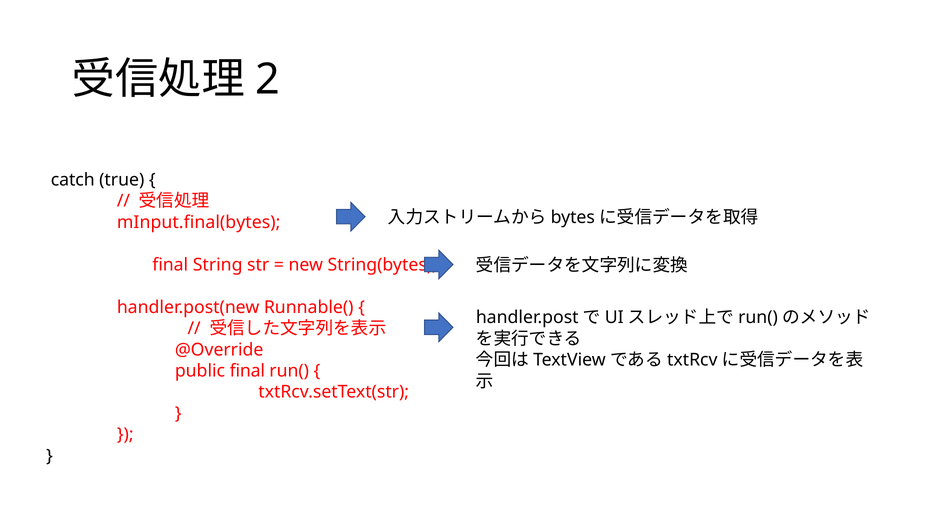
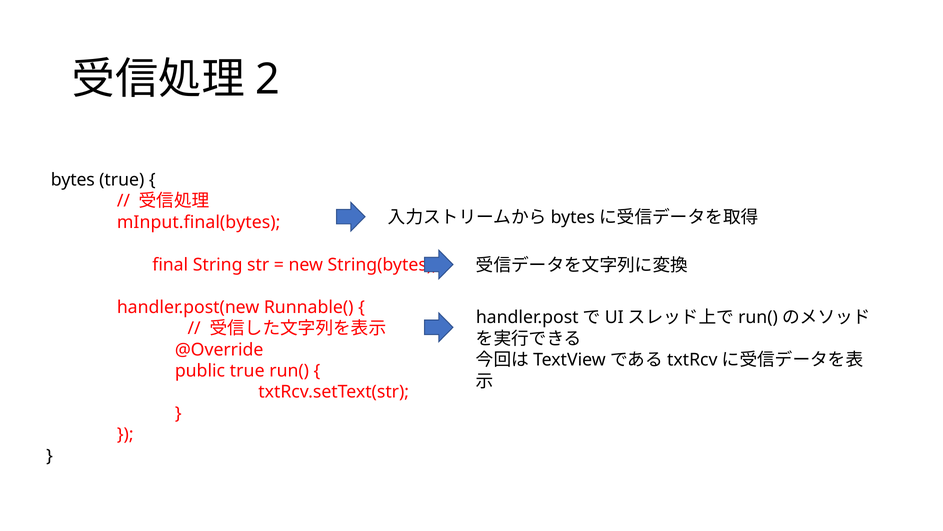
catch: catch -> bytes (73, 180)
public final: final -> true (247, 371)
